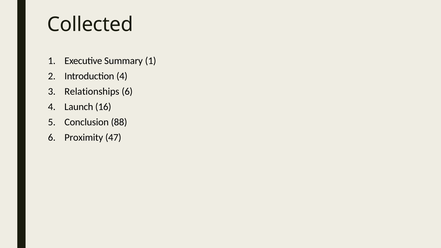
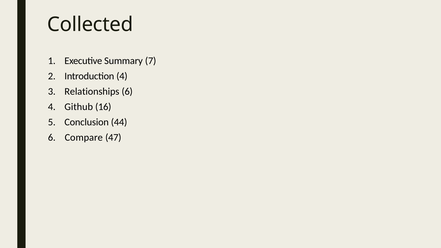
Summary 1: 1 -> 7 (151, 61)
Launch: Launch -> Github (79, 107)
88: 88 -> 44 (119, 122)
Proximity: Proximity -> Compare (84, 137)
